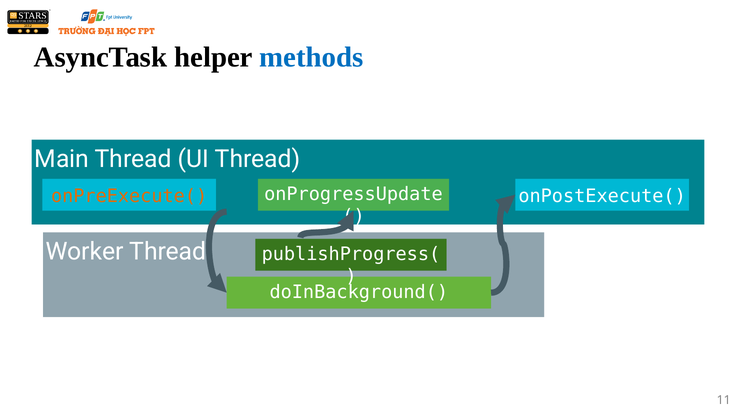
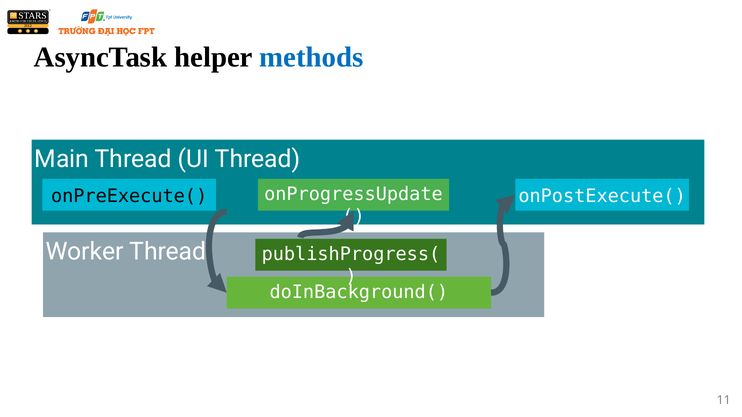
onPreExecute( colour: orange -> black (129, 196)
